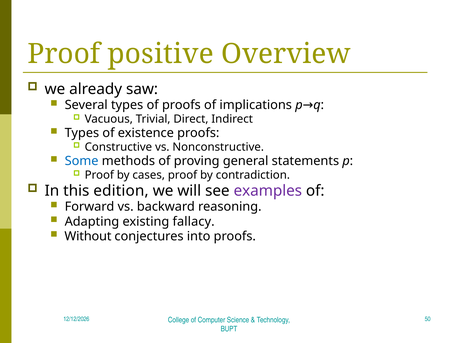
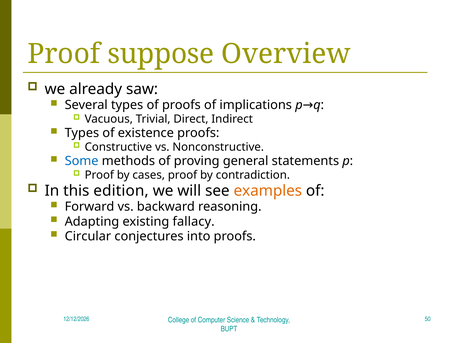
positive: positive -> suppose (161, 54)
examples colour: purple -> orange (268, 191)
Without: Without -> Circular (88, 237)
